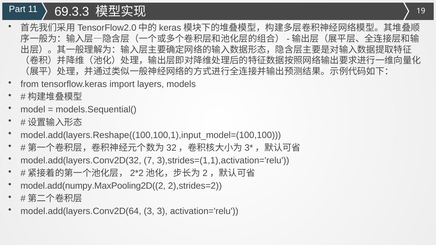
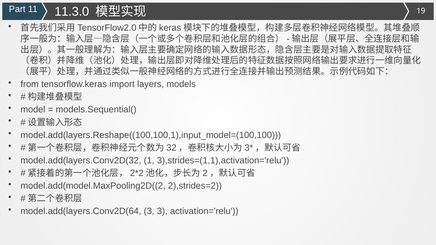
69.3.3: 69.3.3 -> 11.3.0 (72, 12)
7: 7 -> 1 (149, 161)
model.add(numpy.MaxPooling2D((2: model.add(numpy.MaxPooling2D((2 -> model.add(model.MaxPooling2D((2 (93, 186)
